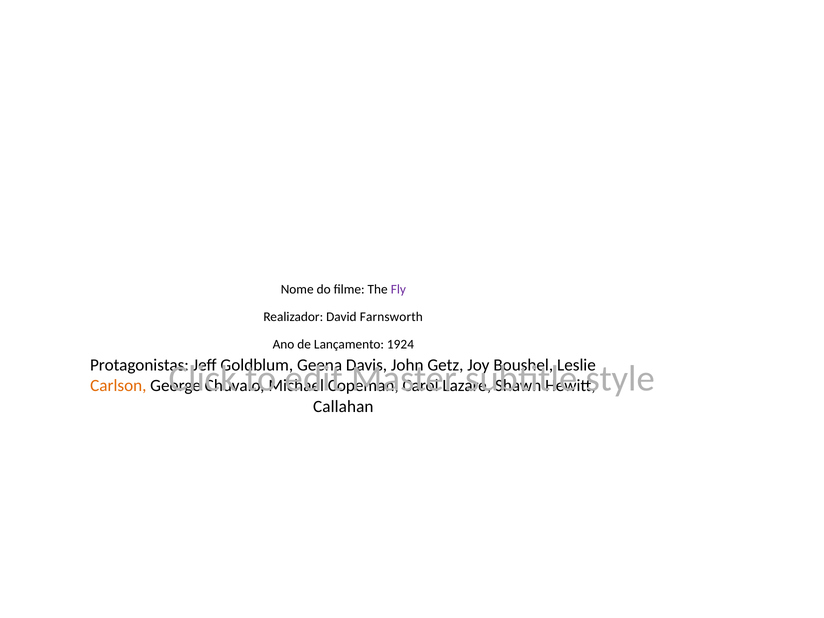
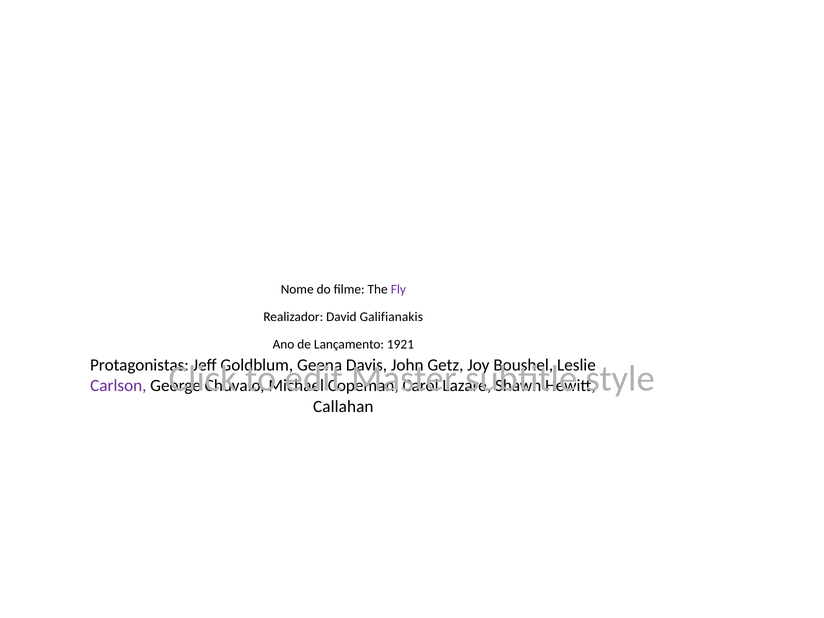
Farnsworth: Farnsworth -> Galifianakis (391, 317)
1924: 1924 -> 1921 (400, 344)
Carlson colour: orange -> purple (118, 386)
